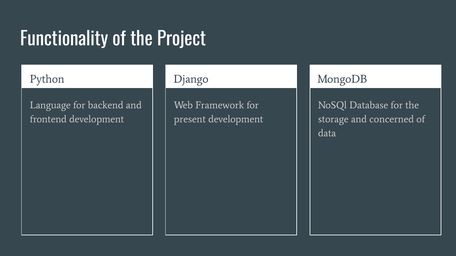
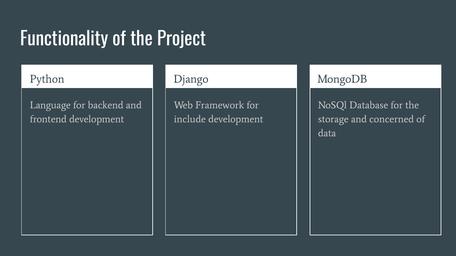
present: present -> include (190, 119)
